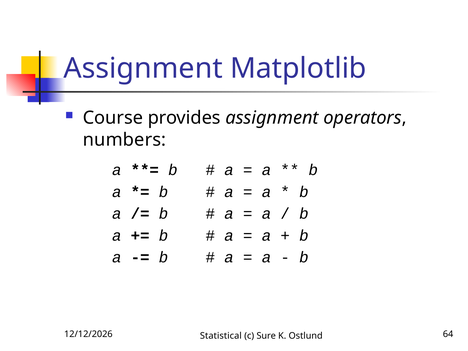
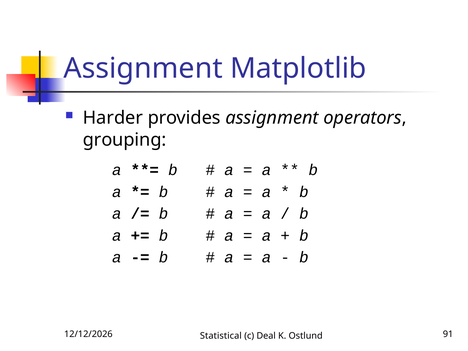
Course: Course -> Harder (113, 118)
numbers: numbers -> grouping (125, 140)
Sure: Sure -> Deal (266, 336)
64: 64 -> 91 (448, 334)
